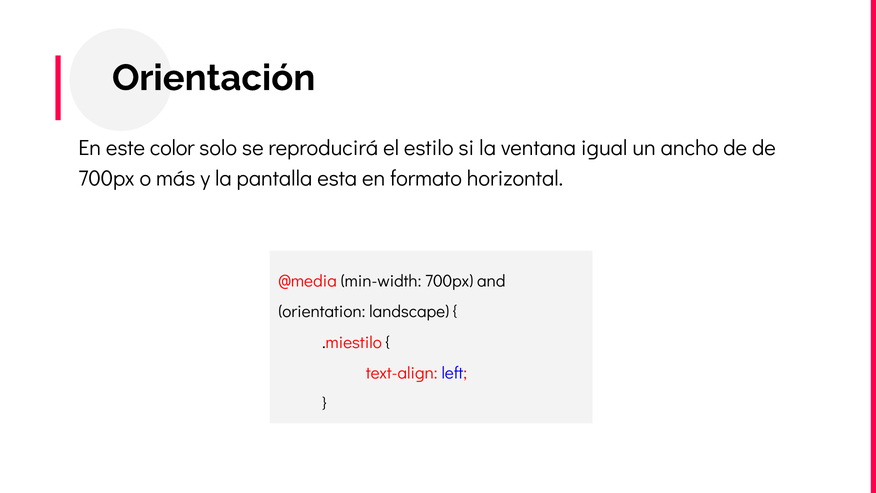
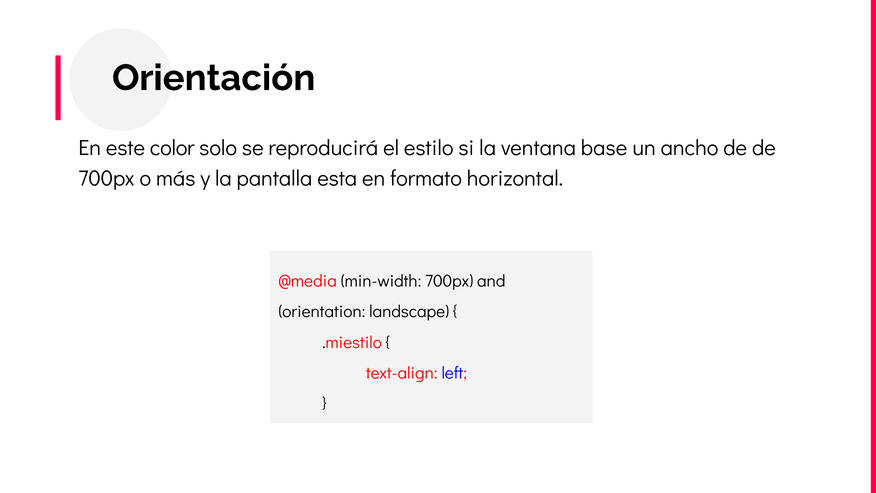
igual: igual -> base (604, 148)
